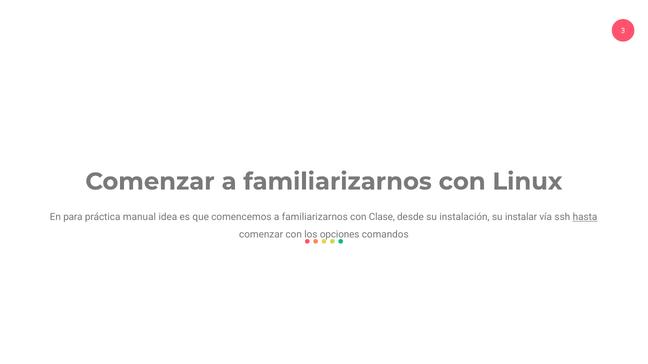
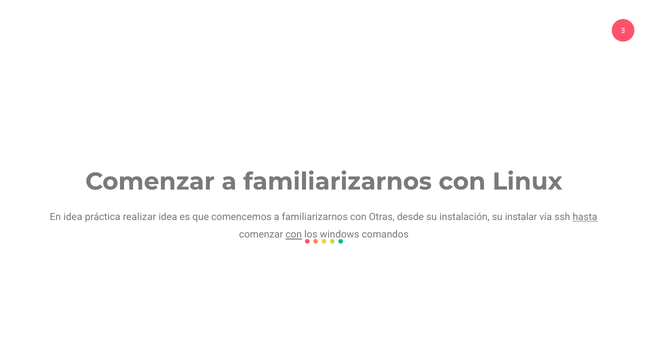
En para: para -> idea (73, 217)
manual: manual -> realizar (139, 217)
Clase: Clase -> Otras (382, 217)
con underline: none -> present (294, 235)
opciones: opciones -> windows (340, 235)
